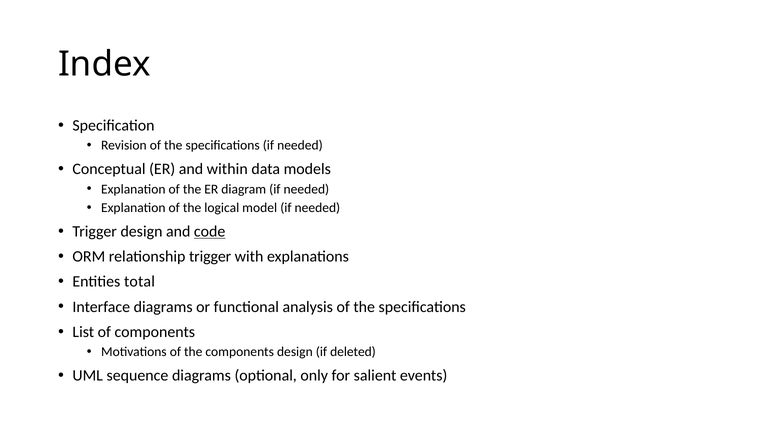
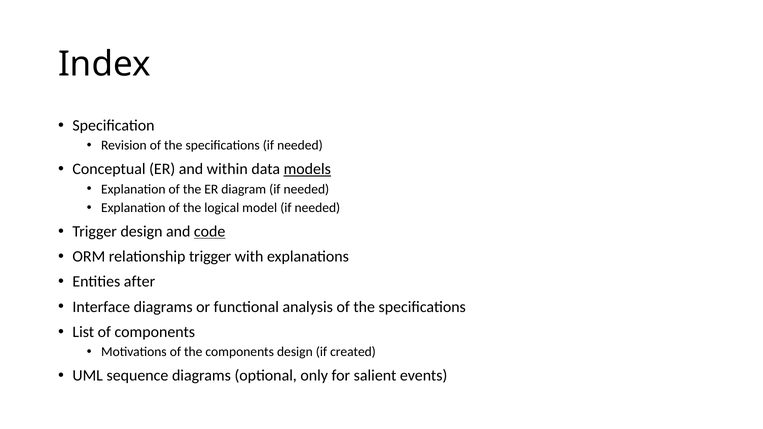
models underline: none -> present (307, 169)
total: total -> after (140, 282)
deleted: deleted -> created (353, 352)
